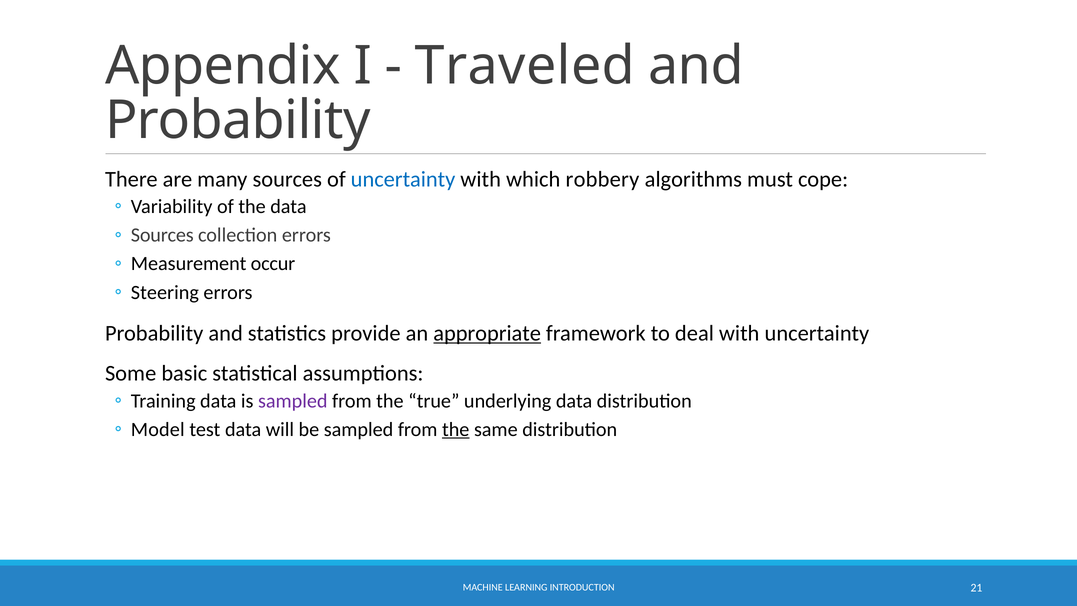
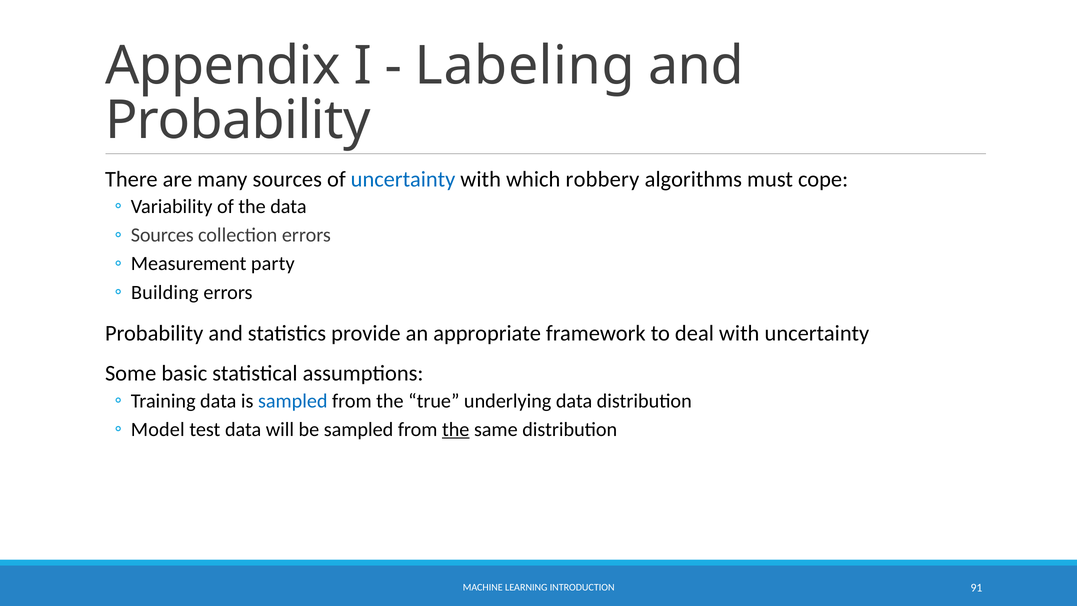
Traveled: Traveled -> Labeling (525, 66)
occur: occur -> party (273, 264)
Steering: Steering -> Building (165, 292)
appropriate underline: present -> none (487, 333)
sampled colour: purple -> blue (293, 401)
21: 21 -> 91 (976, 587)
